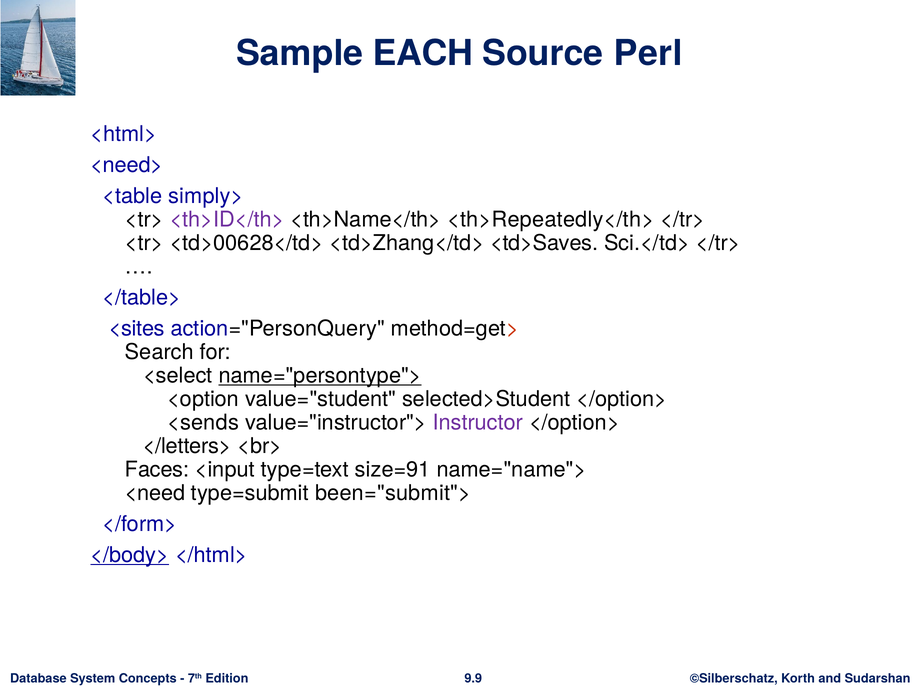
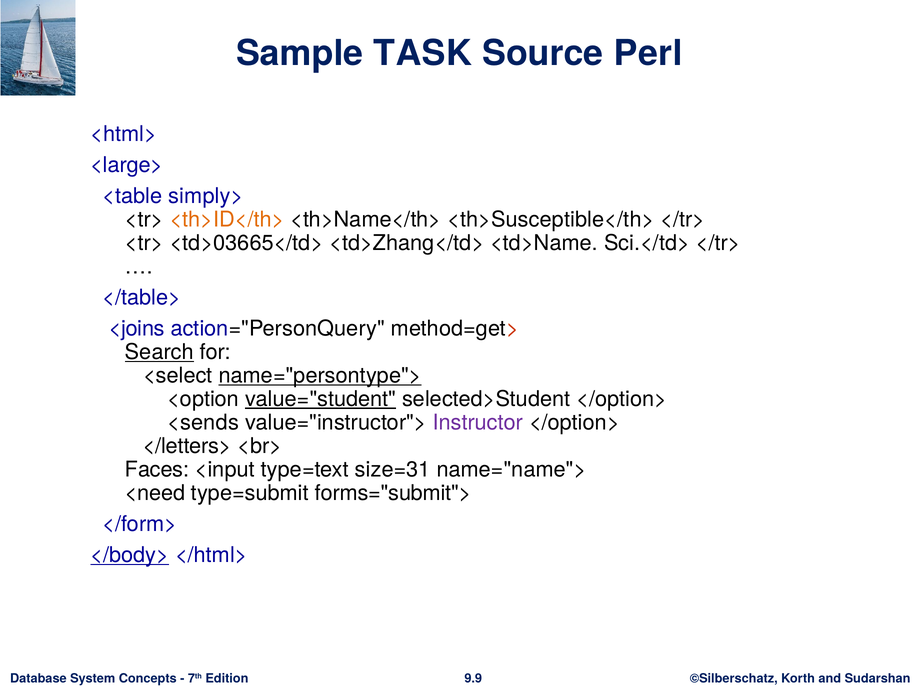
EACH: EACH -> TASK (423, 54)
<need>: <need> -> <large> (127, 165)
<th>ID</th> colour: purple -> orange (227, 220)
<th>Repeatedly</th>: <th>Repeatedly</th> -> <th>Susceptible</th> (551, 220)
<td>00628</td>: <td>00628</td> -> <td>03665</td> (246, 243)
<td>Saves: <td>Saves -> <td>Name (544, 243)
<sites: <sites -> <joins (137, 329)
Search underline: none -> present (159, 352)
value="student underline: none -> present (321, 399)
size=91: size=91 -> size=31 (393, 469)
been="submit">: been="submit"> -> forms="submit"> (393, 493)
